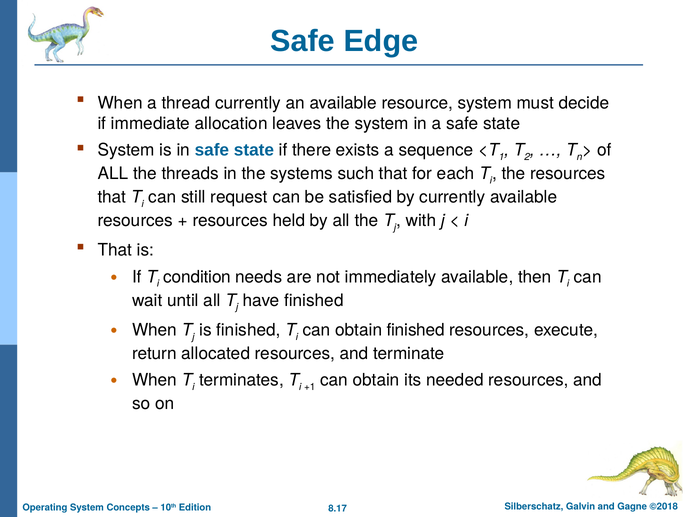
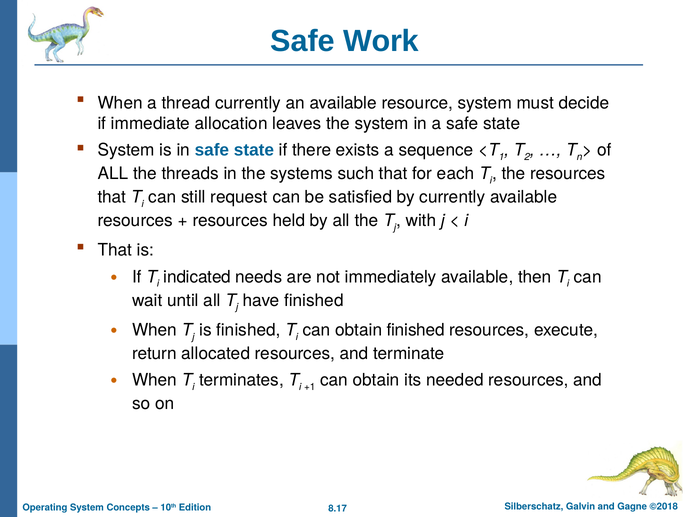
Edge: Edge -> Work (381, 41)
condition: condition -> indicated (197, 277)
